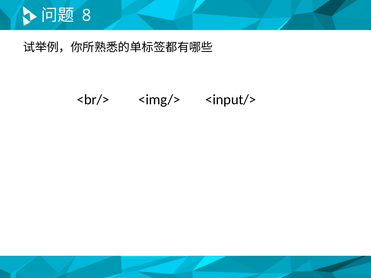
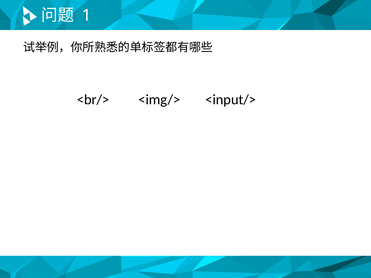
8: 8 -> 1 (87, 16)
